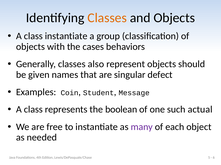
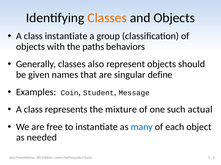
cases: cases -> paths (93, 47)
defect: defect -> define (160, 75)
boolean: boolean -> mixture (121, 110)
many colour: purple -> blue (142, 127)
